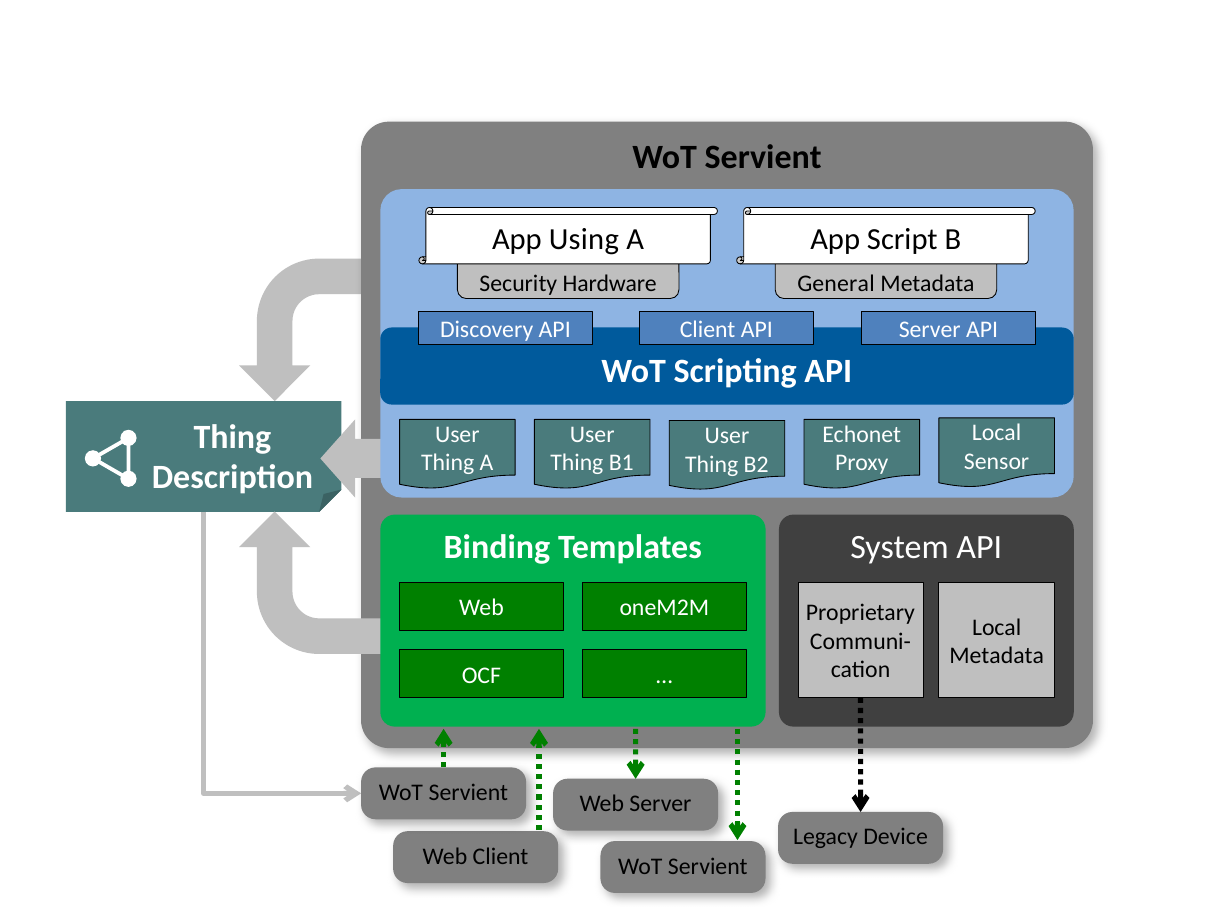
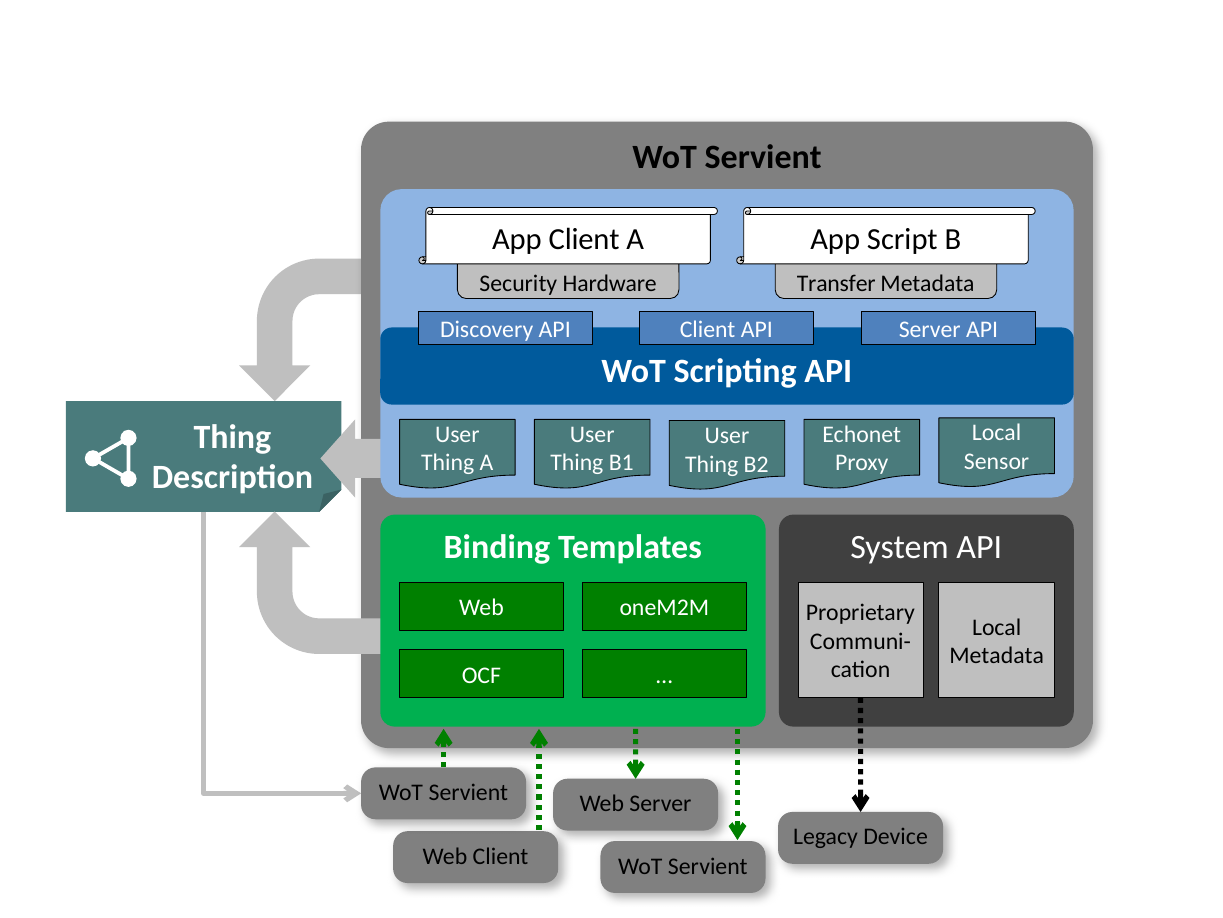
App Using: Using -> Client (584, 239)
General: General -> Transfer (836, 283)
